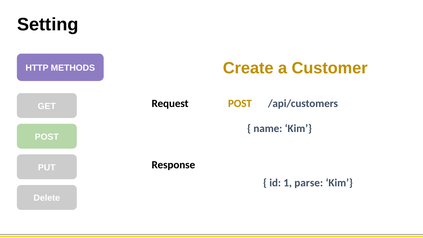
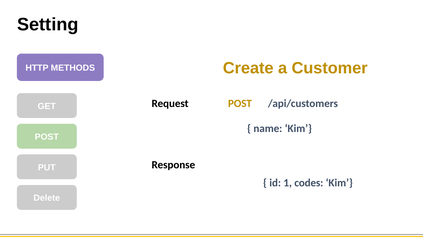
parse: parse -> codes (309, 183)
